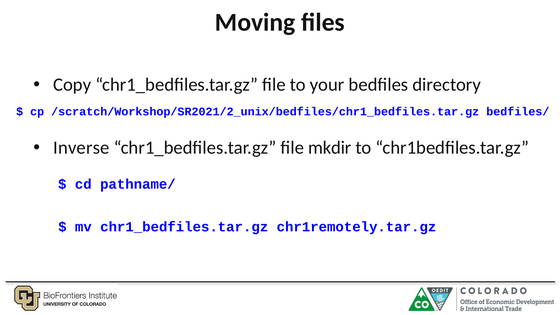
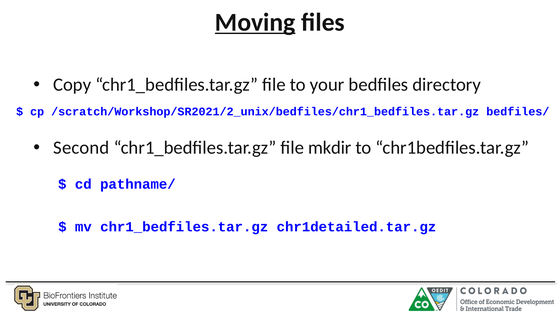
Moving underline: none -> present (255, 22)
Inverse: Inverse -> Second (81, 148)
chr1remotely.tar.gz: chr1remotely.tar.gz -> chr1detailed.tar.gz (356, 227)
